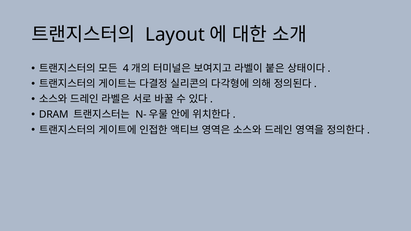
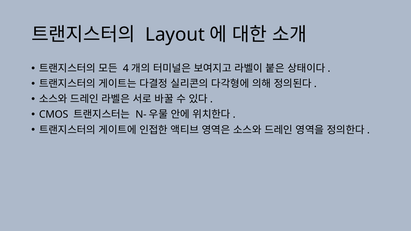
DRAM: DRAM -> CMOS (54, 115)
